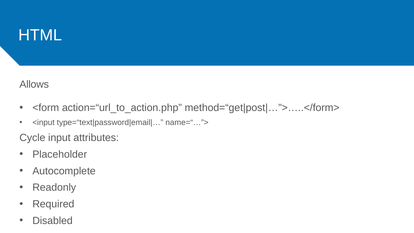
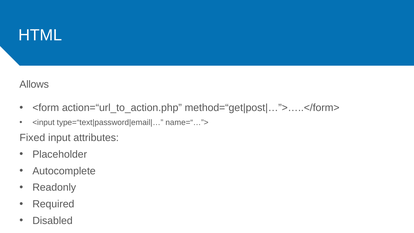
Cycle: Cycle -> Fixed (32, 138)
